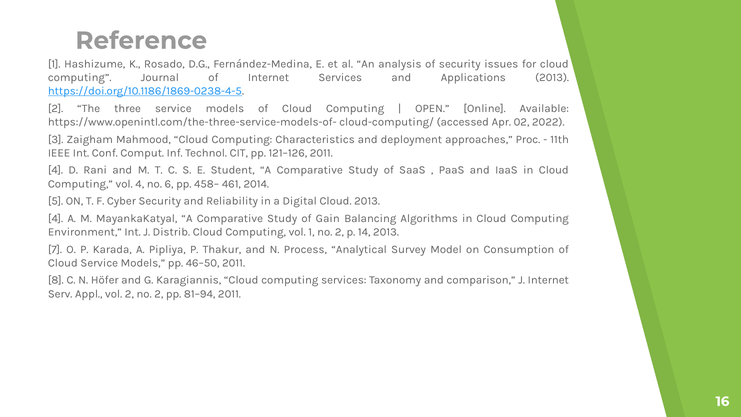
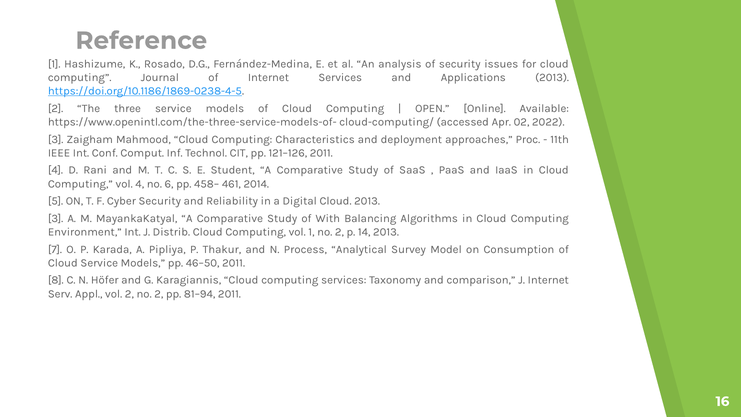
4: 4 -> 3 (56, 218)
Gain: Gain -> With (328, 218)
